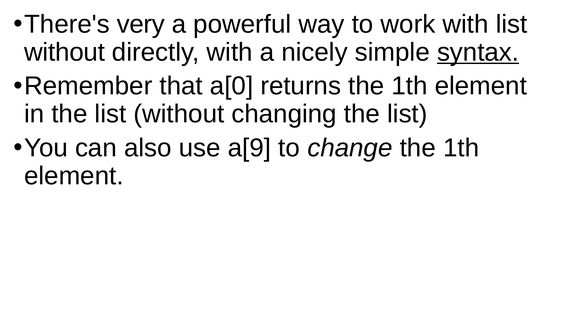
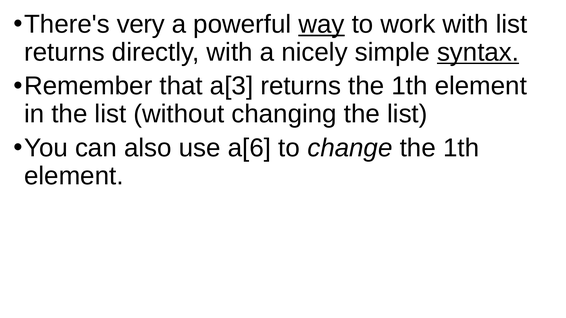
way underline: none -> present (322, 24)
without: without -> returns (64, 52)
a[0: a[0 -> a[3 (232, 86)
a[9: a[9 -> a[6 (249, 148)
